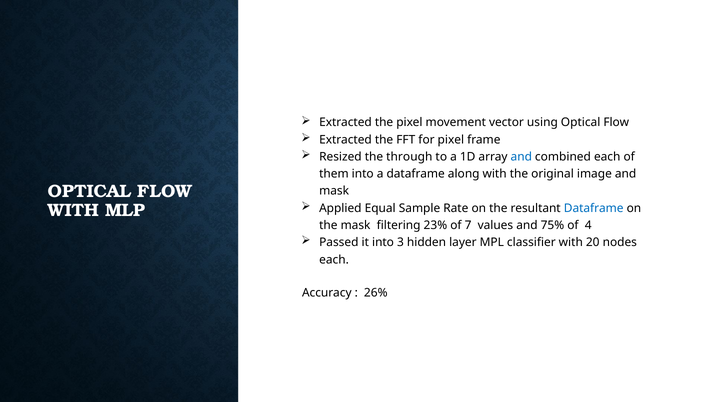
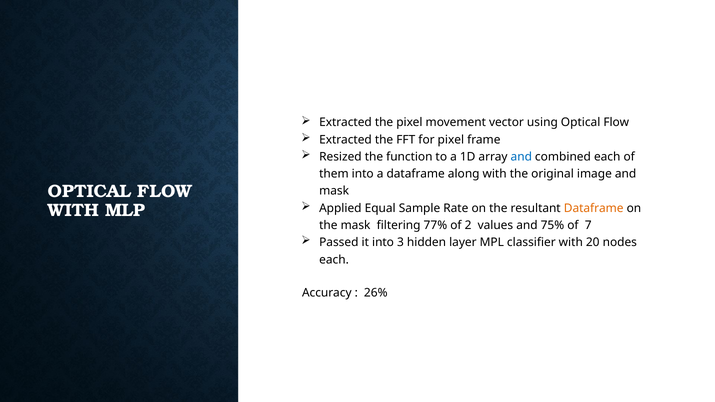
through: through -> function (409, 157)
Dataframe colour: blue -> orange (594, 208)
23%: 23% -> 77% (435, 225)
7: 7 -> 2 (468, 225)
4: 4 -> 7 (588, 225)
